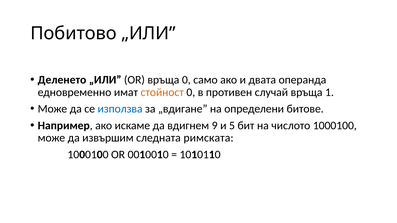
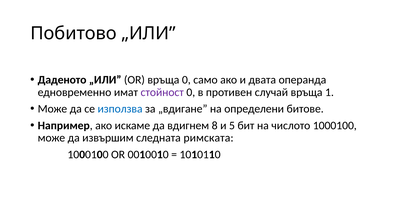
Деленето: Деленето -> Даденото (62, 80)
стойност colour: orange -> purple (162, 92)
9: 9 -> 8 (215, 126)
